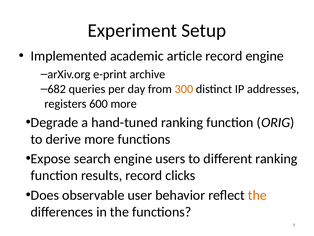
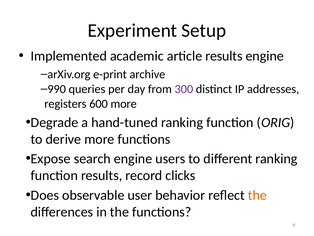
article record: record -> results (224, 56)
682: 682 -> 990 (57, 89)
300 colour: orange -> purple (184, 89)
